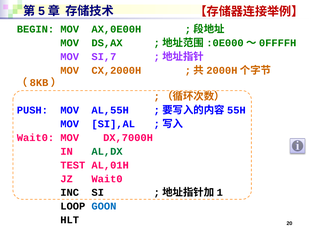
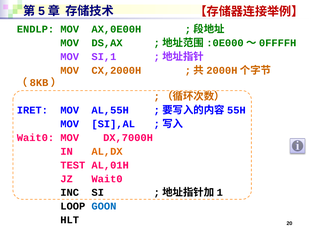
BEGIN: BEGIN -> ENDLP (35, 29)
SI,7: SI,7 -> SI,1 (104, 57)
PUSH: PUSH -> IRET (32, 110)
AL,DX colour: green -> orange (107, 152)
